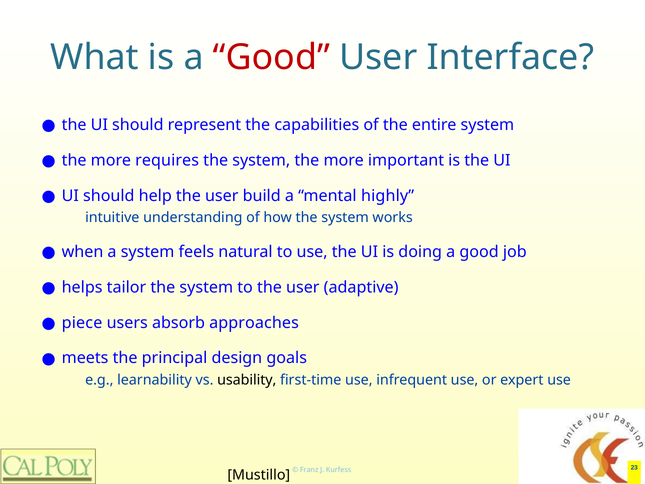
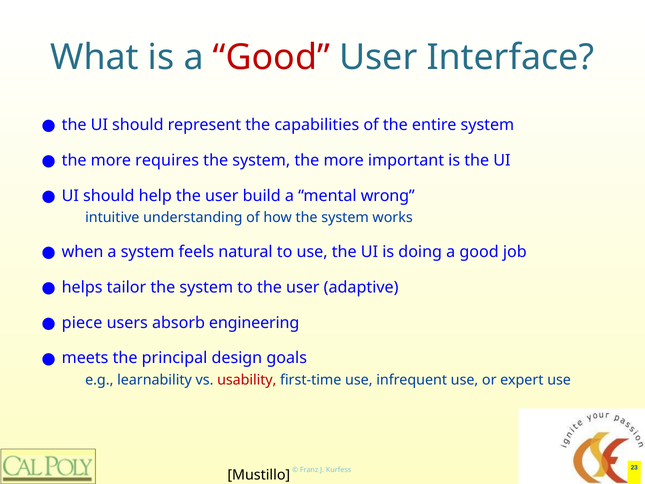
highly: highly -> wrong (388, 196)
approaches: approaches -> engineering (254, 323)
usability colour: black -> red (247, 380)
